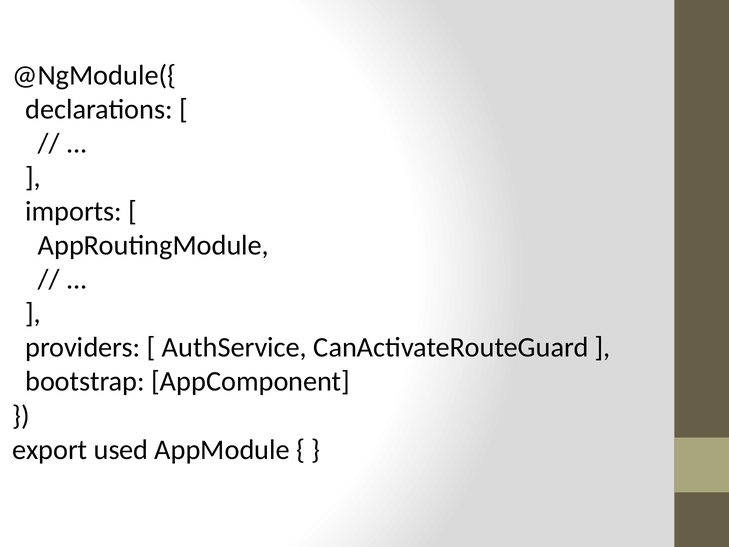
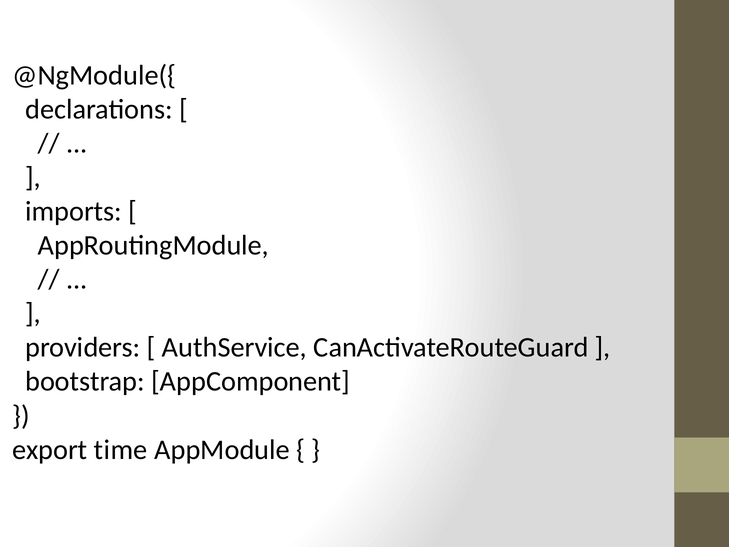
used: used -> time (121, 450)
